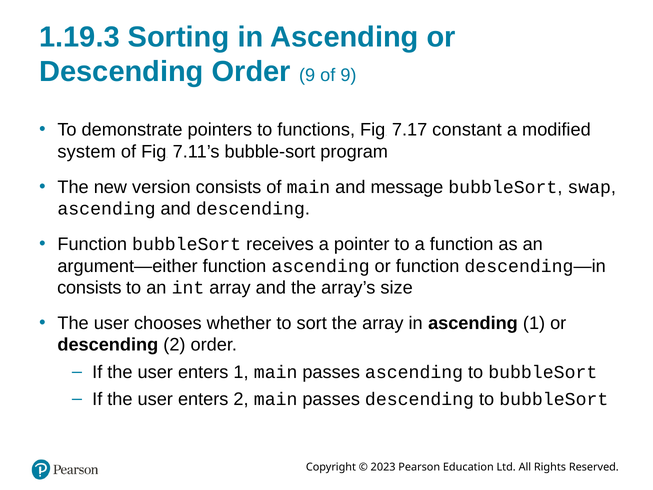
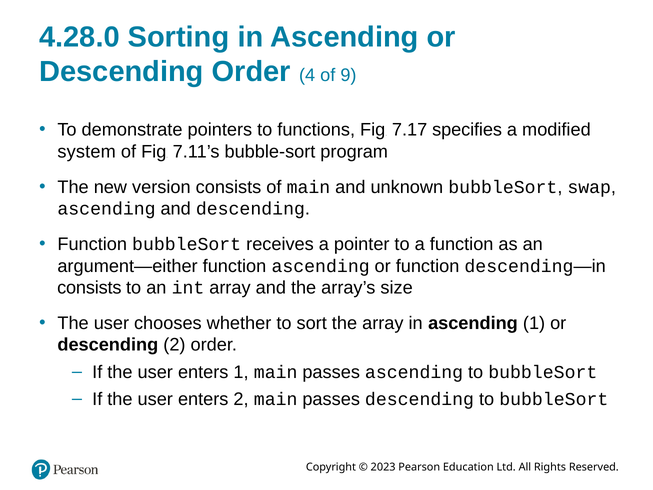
1.19.3: 1.19.3 -> 4.28.0 (79, 37)
Order 9: 9 -> 4 (307, 75)
constant: constant -> specifies (467, 130)
message: message -> unknown (407, 187)
